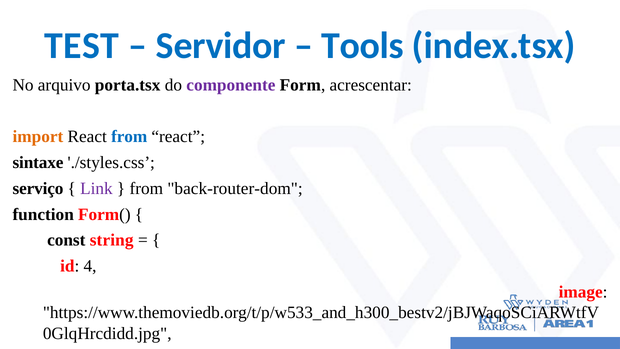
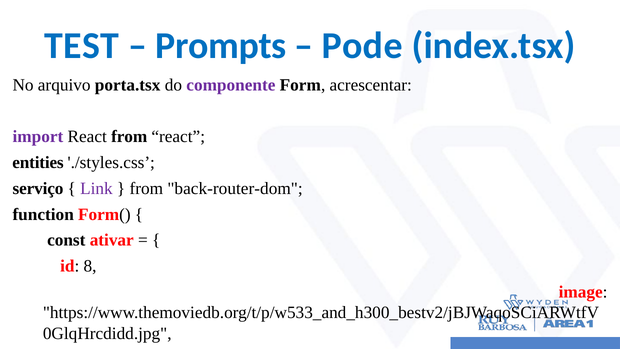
Servidor: Servidor -> Prompts (221, 46)
Tools: Tools -> Pode (362, 46)
import colour: orange -> purple (38, 137)
from colour: blue -> black (129, 137)
sintaxe: sintaxe -> entities (38, 163)
string: string -> ativar (112, 240)
4: 4 -> 8 (90, 266)
